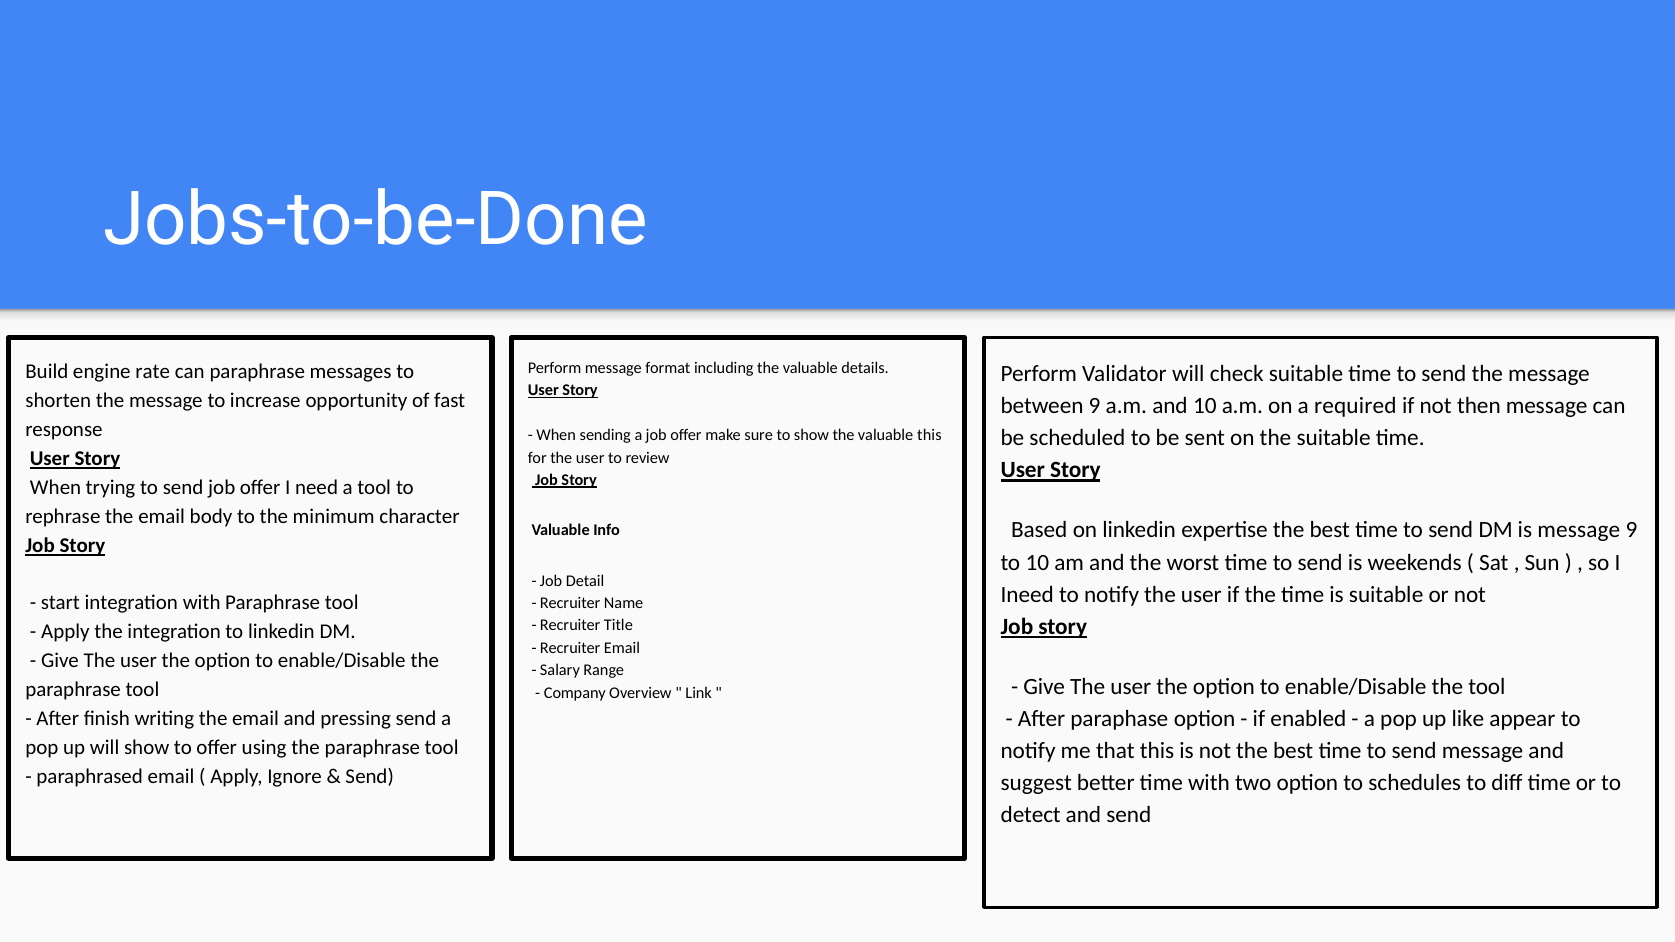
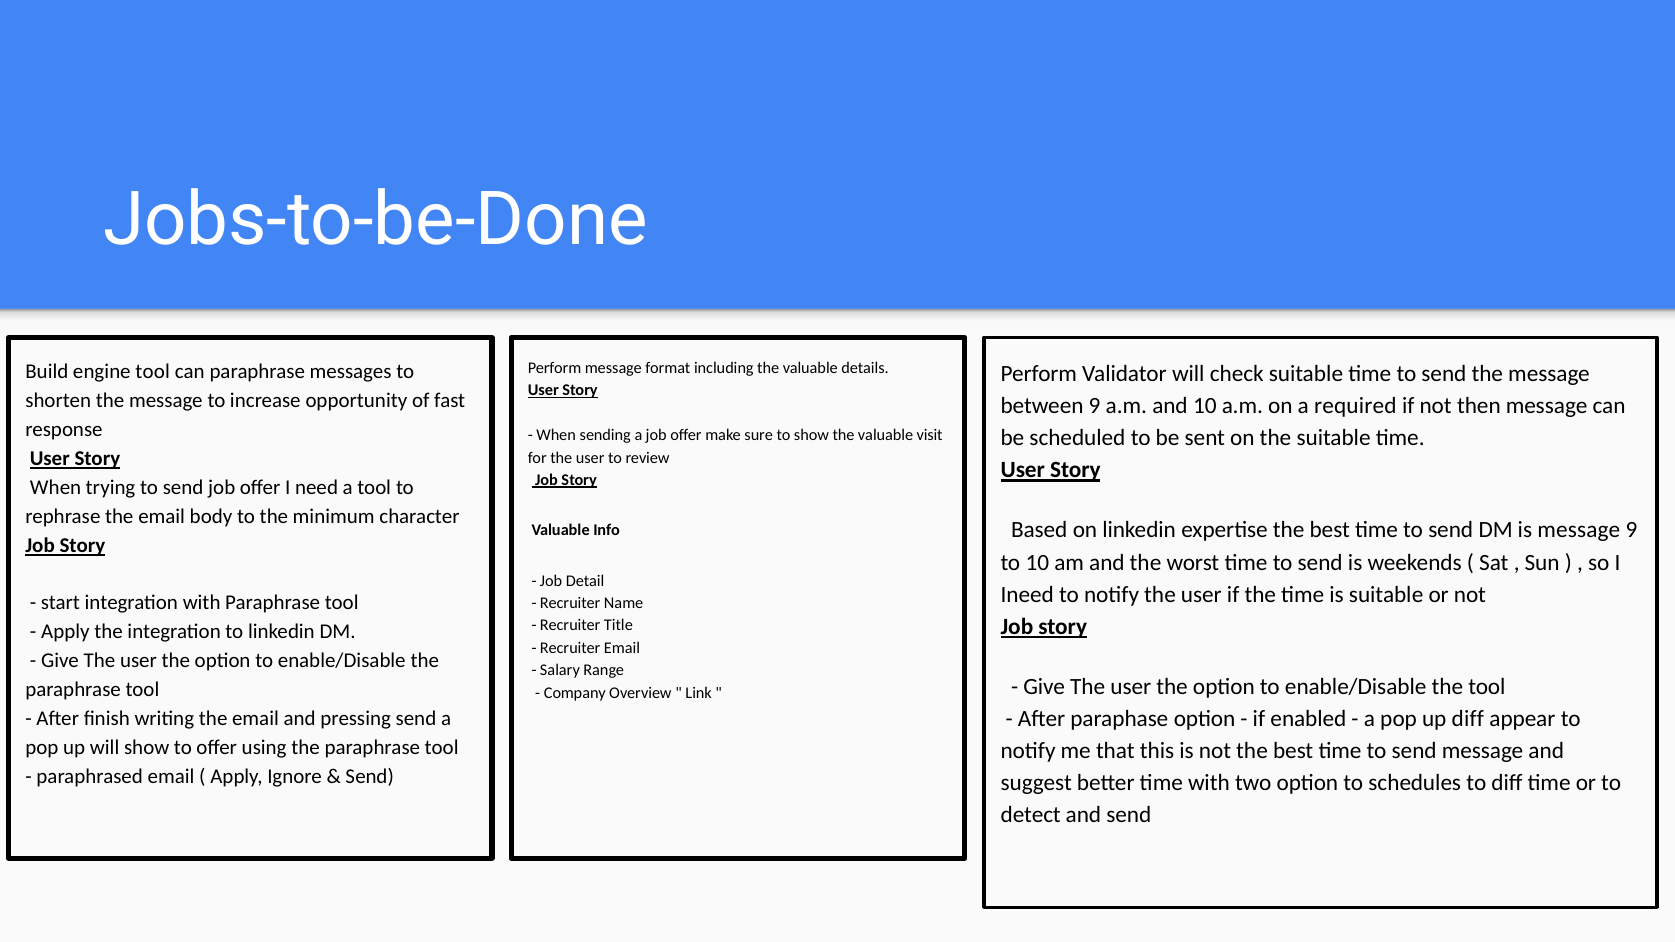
engine rate: rate -> tool (153, 372)
valuable this: this -> visit (930, 435)
up like: like -> diff (1468, 719)
